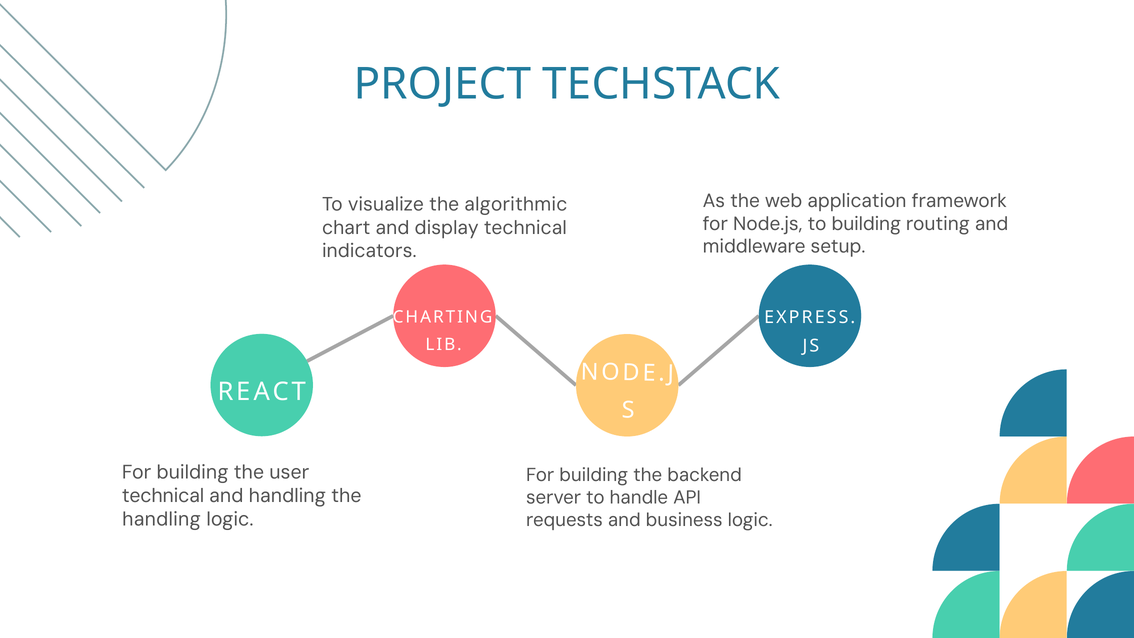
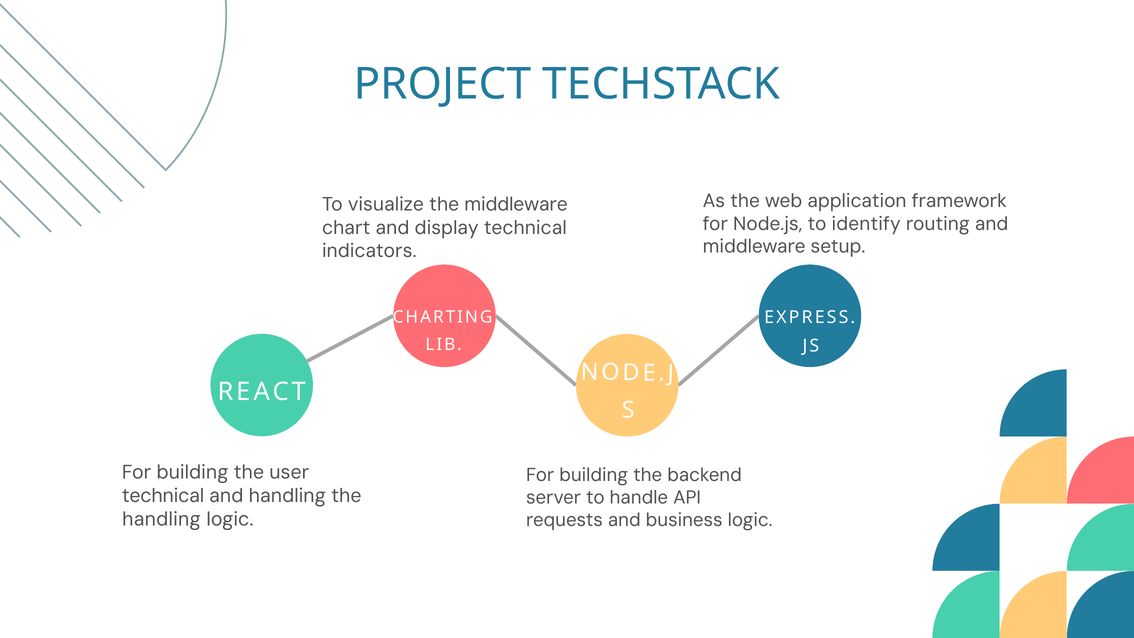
the algorithmic: algorithmic -> middleware (516, 204)
to building: building -> identify (866, 224)
